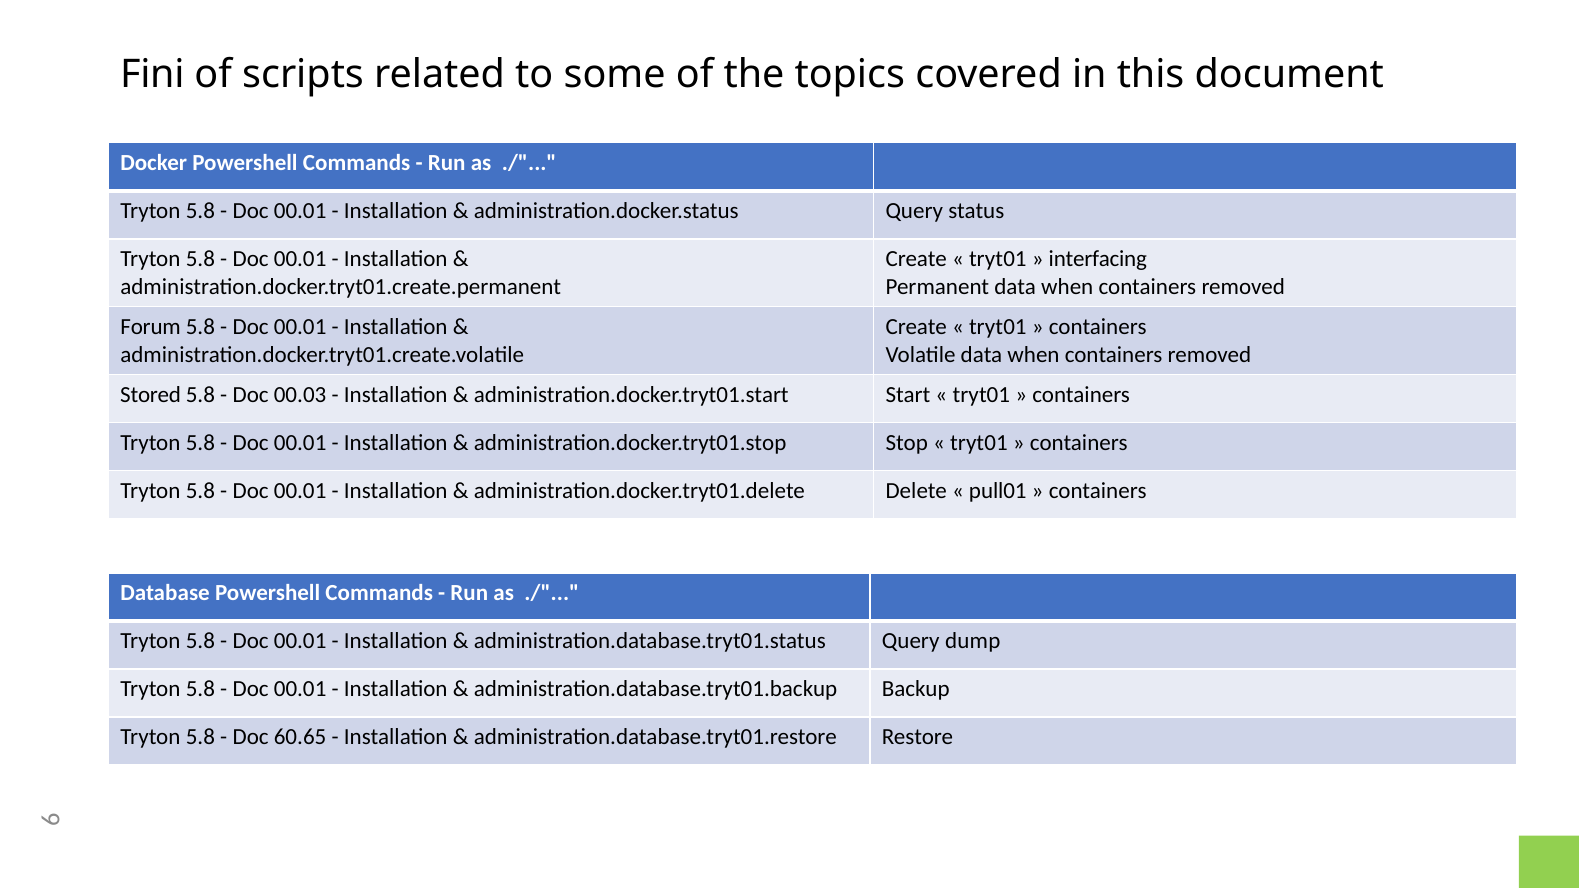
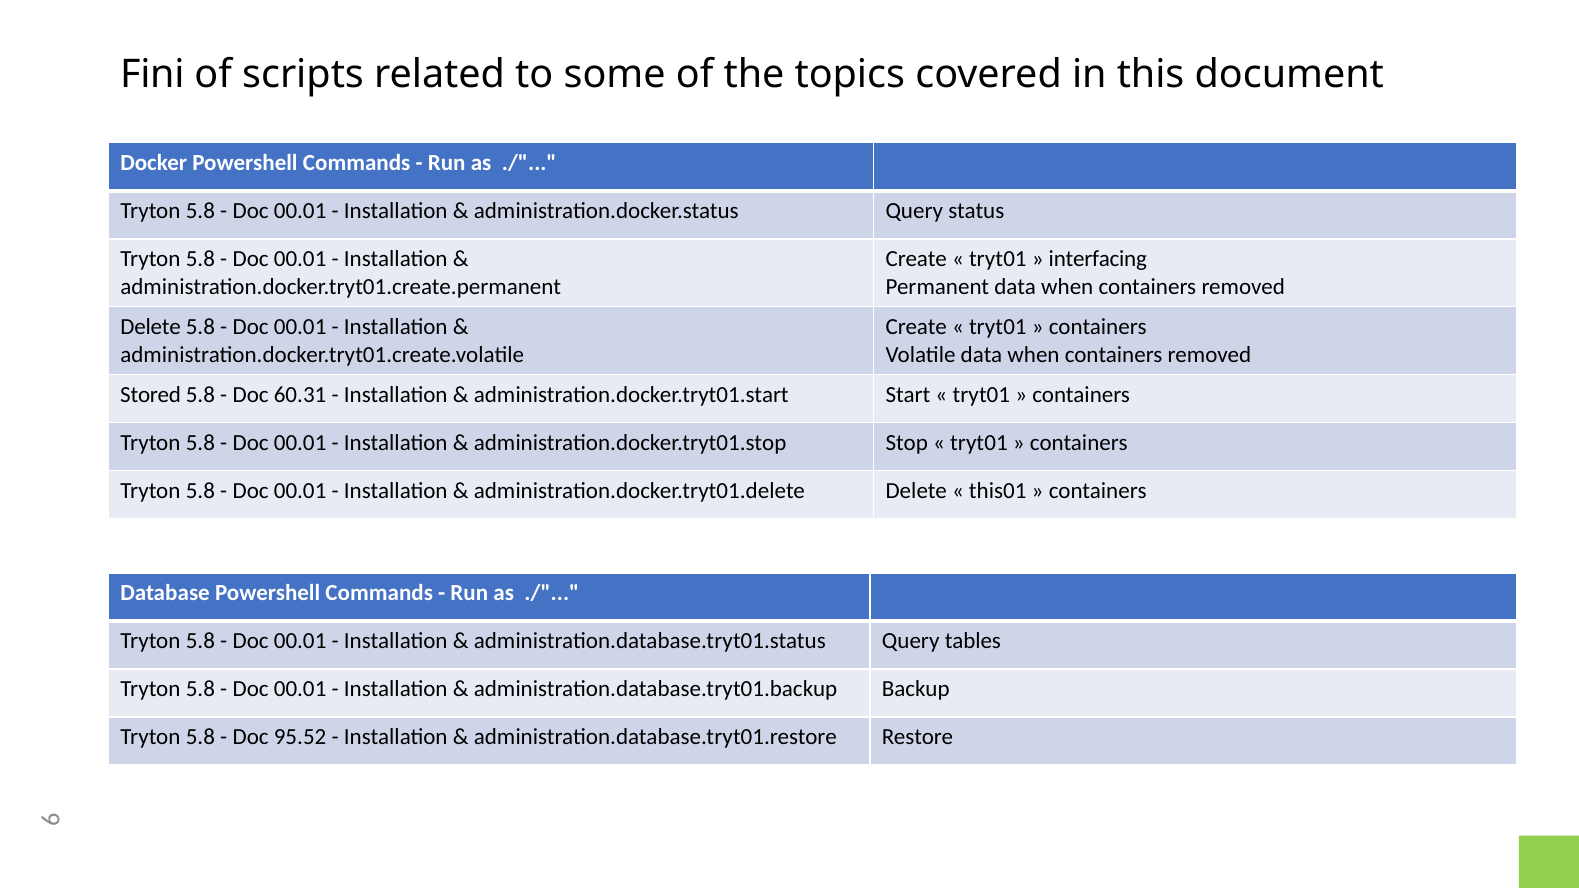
Forum: Forum -> Delete (151, 327)
00.03: 00.03 -> 60.31 (300, 395)
pull01: pull01 -> this01 (998, 491)
dump: dump -> tables (973, 641)
60.65: 60.65 -> 95.52 (300, 737)
